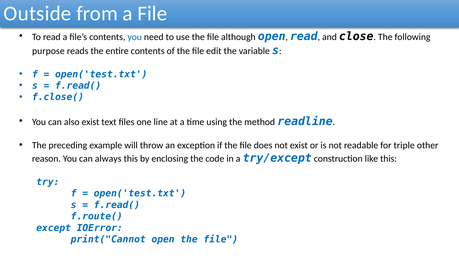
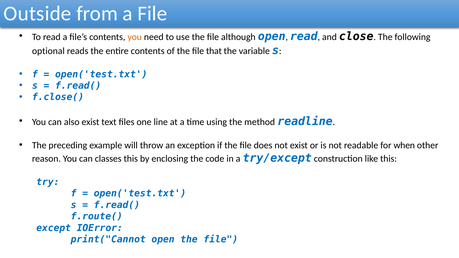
you colour: blue -> orange (135, 37)
purpose: purpose -> optional (48, 51)
edit: edit -> that (214, 51)
triple: triple -> when (404, 145)
always: always -> classes (108, 159)
